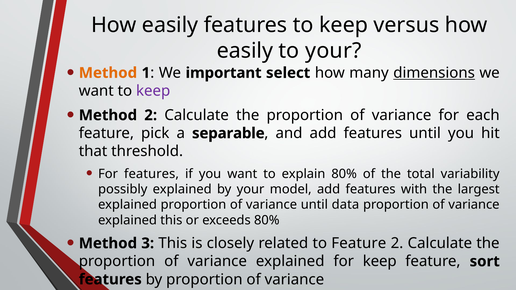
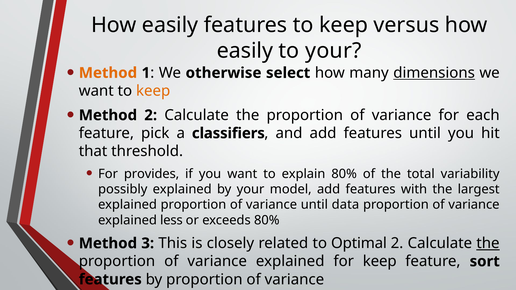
important: important -> otherwise (224, 73)
keep colour: purple -> orange (153, 91)
separable: separable -> classifiers (228, 133)
For features: features -> provides (152, 174)
explained this: this -> less (171, 220)
to Feature: Feature -> Optimal (359, 244)
the underline: none -> present (488, 244)
